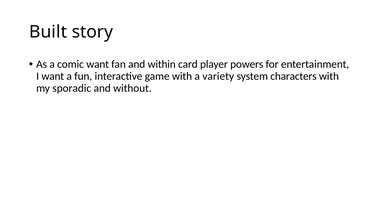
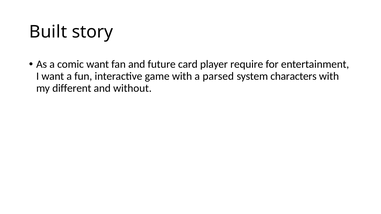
within: within -> future (162, 64)
powers: powers -> require (247, 64)
variety: variety -> parsed (218, 76)
sporadic: sporadic -> different (72, 88)
